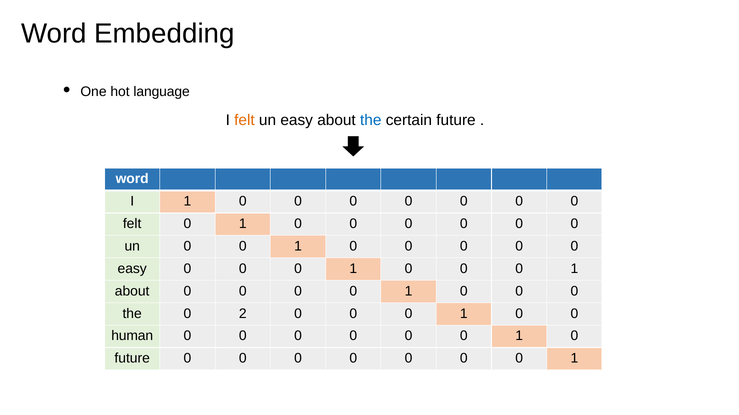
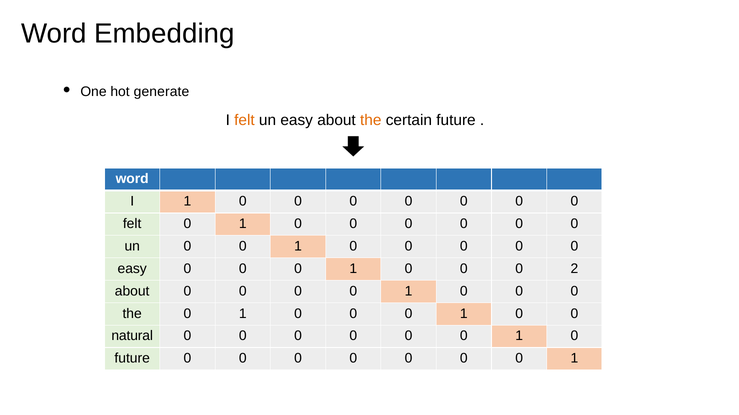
language: language -> generate (161, 92)
the colour: blue -> orange (371, 120)
1: 1 -> 2 (574, 269)
the 0 2: 2 -> 1 (243, 314)
human: human -> natural (132, 336)
